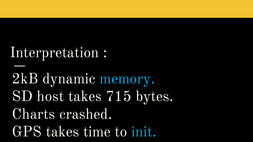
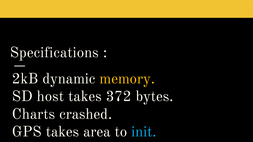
Interpretation: Interpretation -> Specifications (54, 52)
memory colour: light blue -> yellow (127, 79)
715: 715 -> 372 (119, 97)
time: time -> area (97, 132)
